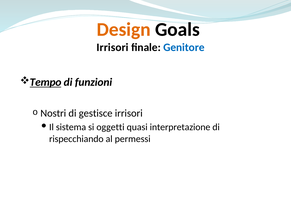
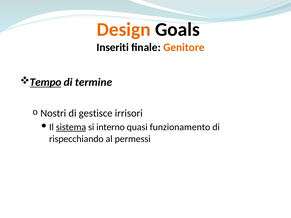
Irrisori: Irrisori -> Inseriti (113, 47)
Genitore colour: blue -> orange (184, 47)
funzioni: funzioni -> termine (94, 82)
sistema underline: none -> present (71, 127)
oggetti: oggetti -> interno (111, 127)
interpretazione: interpretazione -> funzionamento (180, 127)
